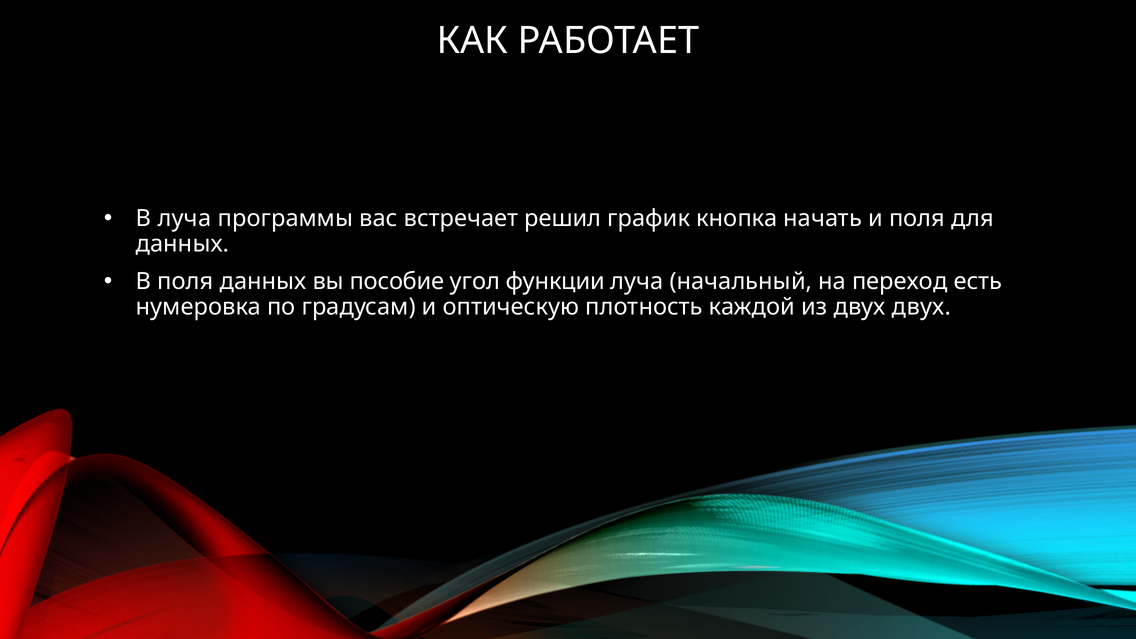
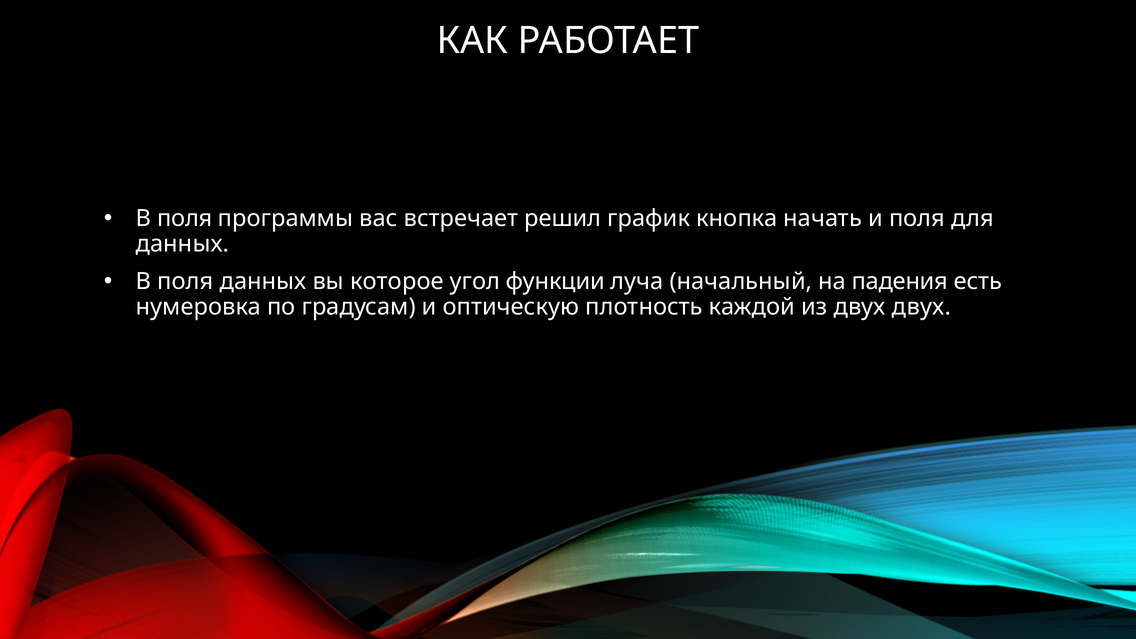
луча: луча -> поля (185, 218)
пособие: пособие -> которое (397, 281)
переход: переход -> падения (900, 281)
